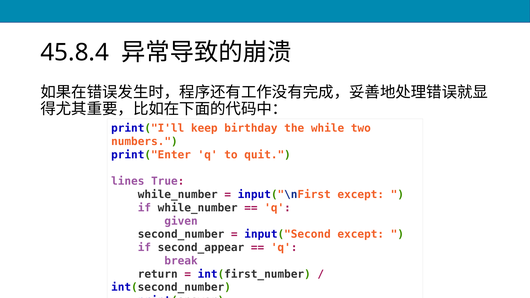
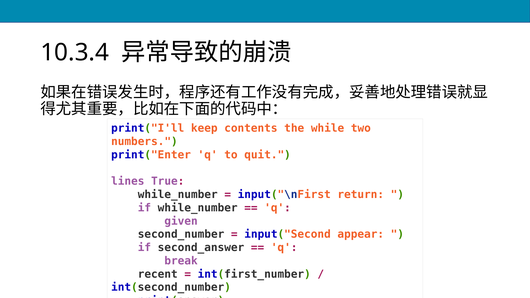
45.8.4: 45.8.4 -> 10.3.4 (75, 53)
birthday: birthday -> contents (251, 128)
input("\nFirst except: except -> return (361, 195)
input("Second except: except -> appear (361, 234)
second_appear: second_appear -> second_answer (201, 248)
return: return -> recent (158, 274)
